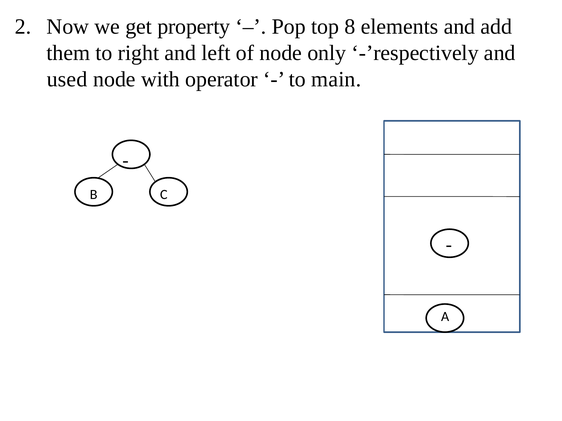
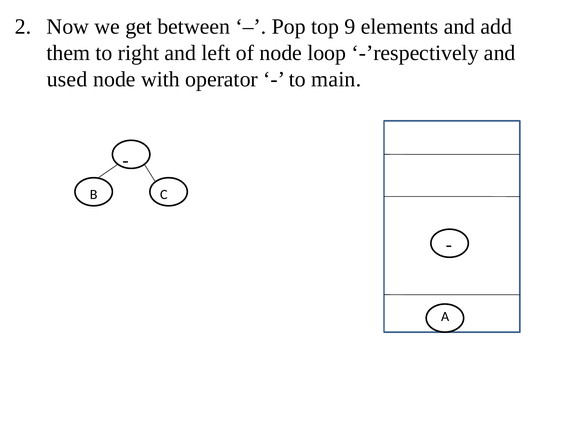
property: property -> between (194, 27)
8: 8 -> 9 (350, 27)
only: only -> loop (327, 53)
